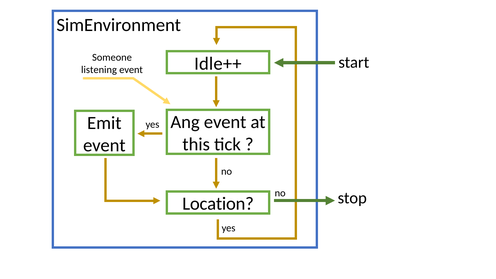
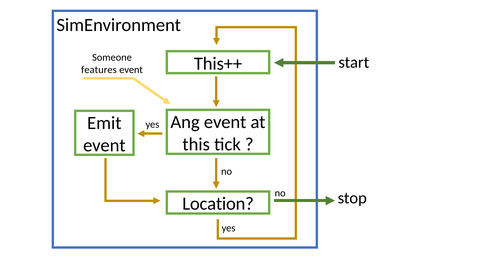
Idle++: Idle++ -> This++ (218, 64)
listening: listening -> features (99, 70)
